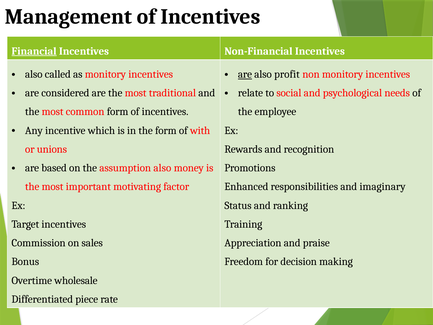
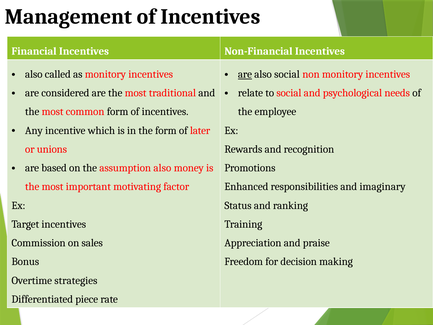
Financial underline: present -> none (34, 51)
also profit: profit -> social (287, 74)
with: with -> later (200, 130)
wholesale: wholesale -> strategies (76, 280)
